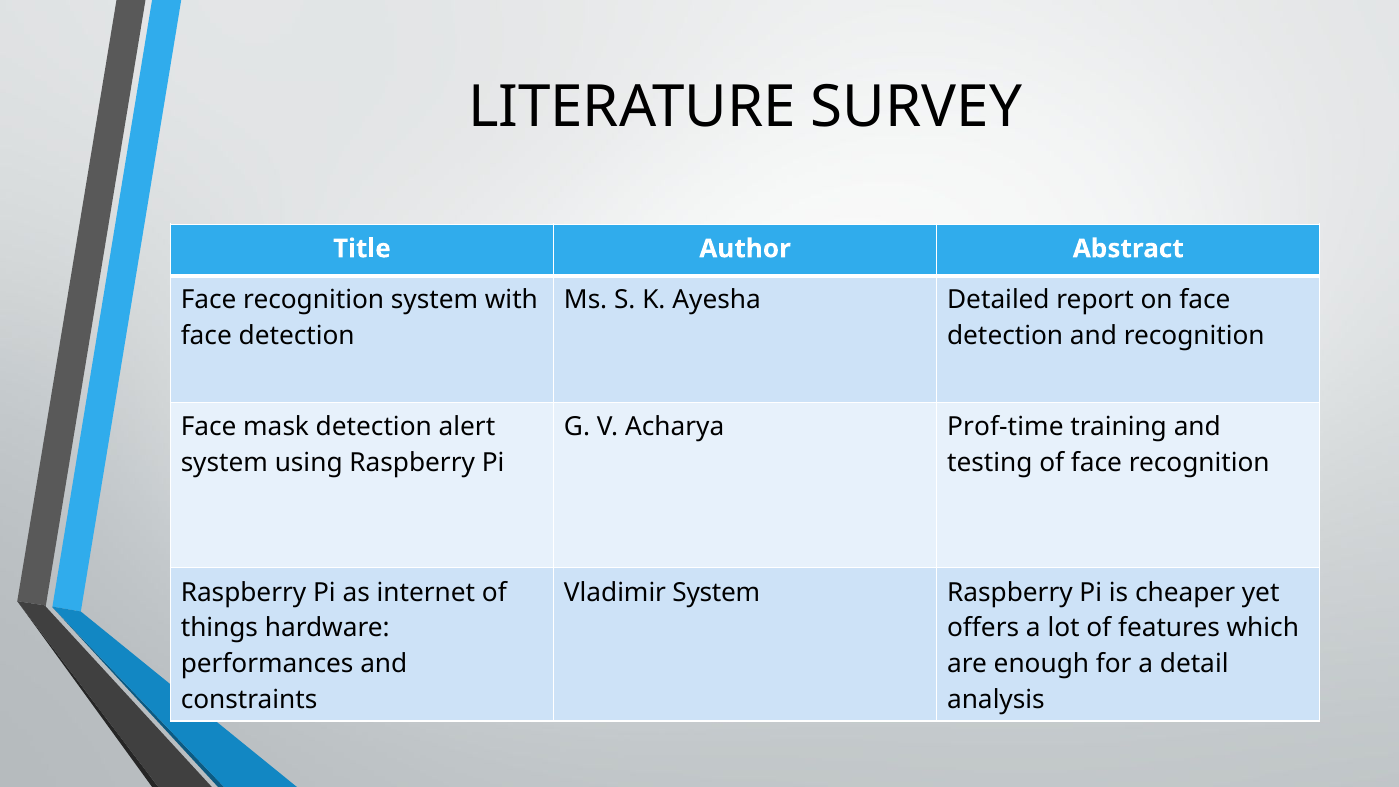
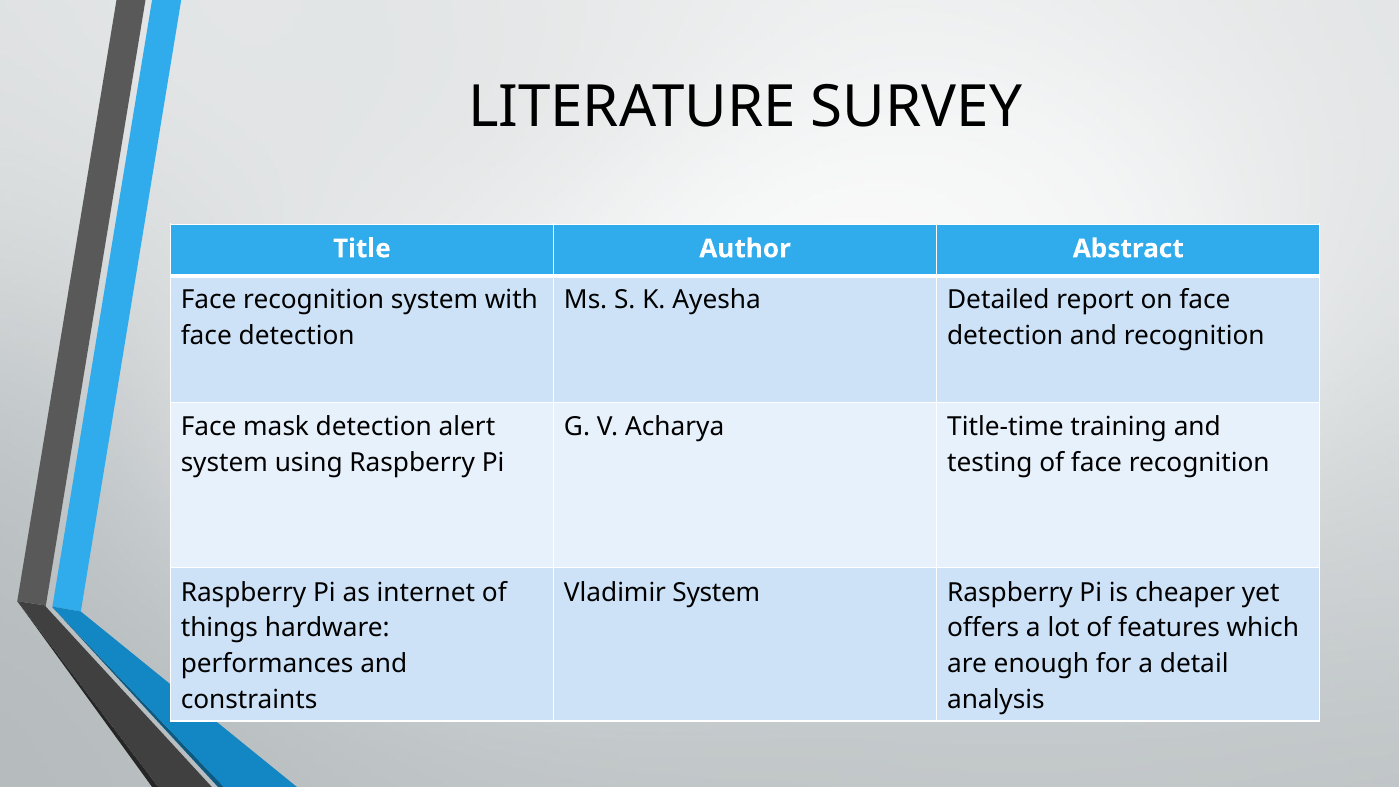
Prof-time: Prof-time -> Title-time (1005, 427)
